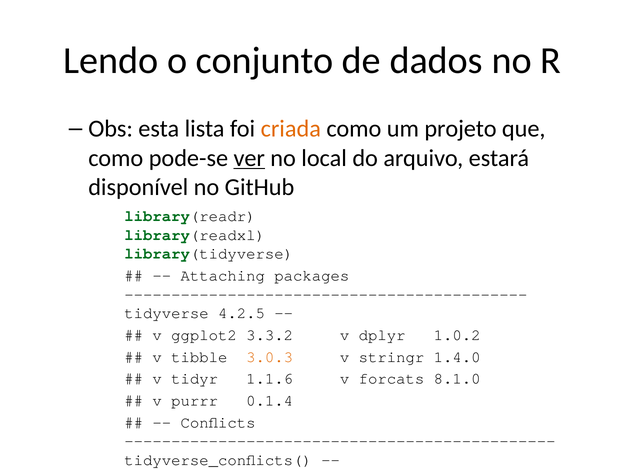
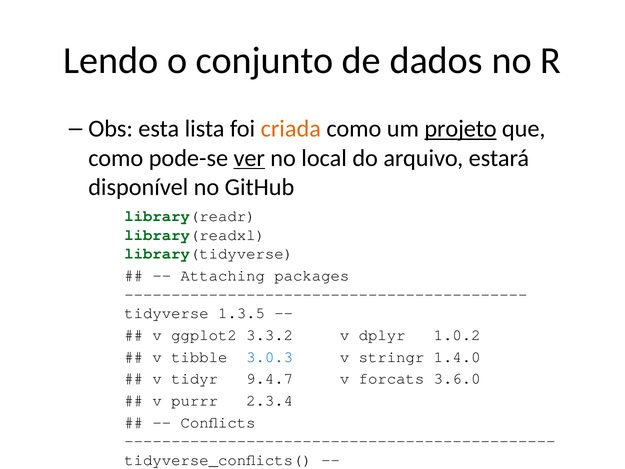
projeto underline: none -> present (461, 129)
4.2.5: 4.2.5 -> 1.3.5 (241, 313)
3.0.3 colour: orange -> blue (270, 357)
1.1.6: 1.1.6 -> 9.4.7 (270, 379)
8.1.0: 8.1.0 -> 3.6.0 (457, 379)
0.1.4: 0.1.4 -> 2.3.4 (270, 400)
